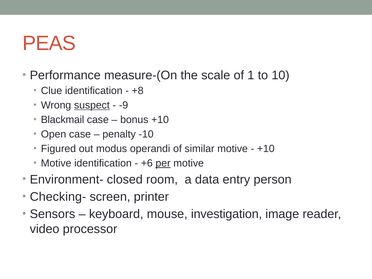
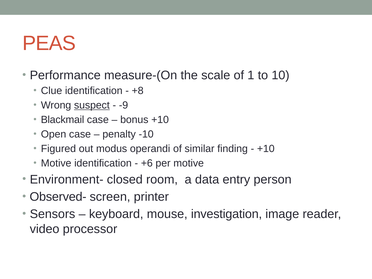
similar motive: motive -> finding (233, 149)
per underline: present -> none (163, 163)
Checking-: Checking- -> Observed- (58, 197)
